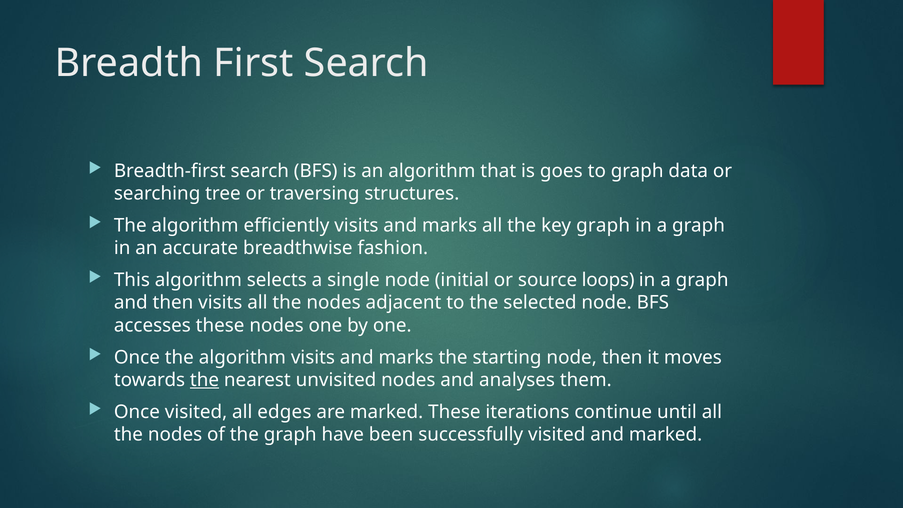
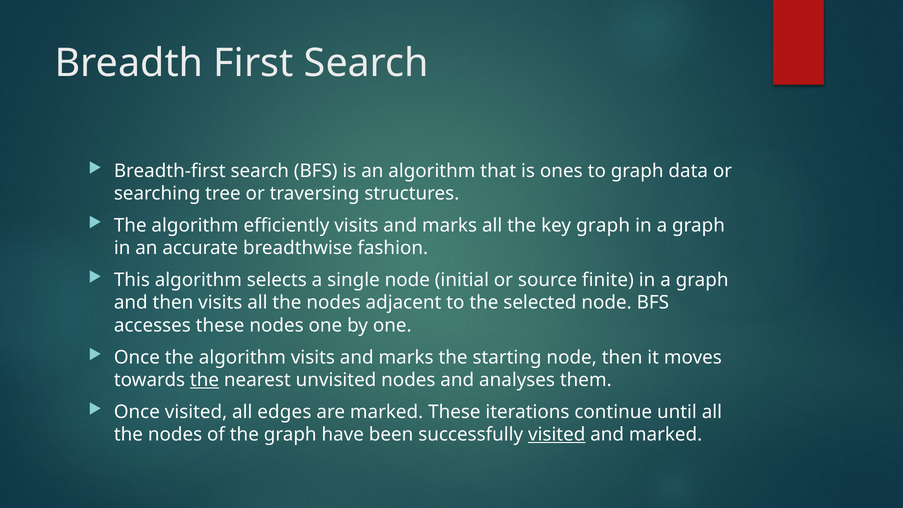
goes: goes -> ones (561, 171)
loops: loops -> finite (608, 280)
visited underline: none -> present (557, 434)
